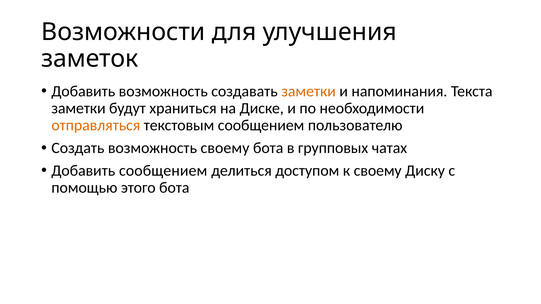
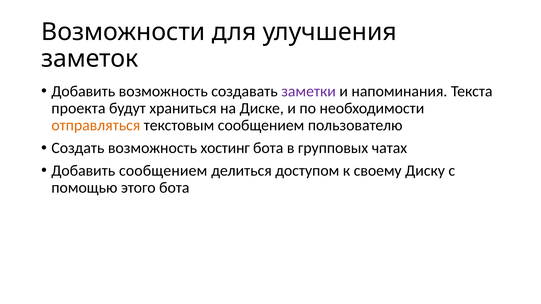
заметки colour: orange -> purple (309, 91)
заметки: заметки -> проекта (78, 109)
возможность своему: своему -> хостинг (225, 148)
